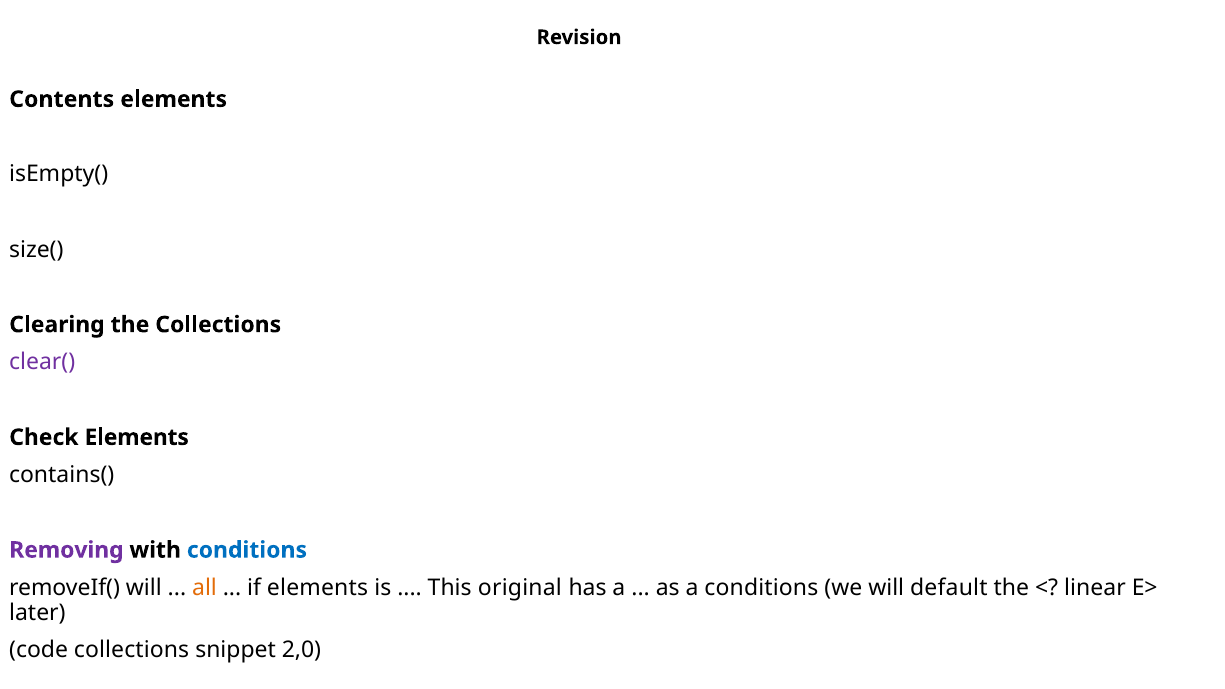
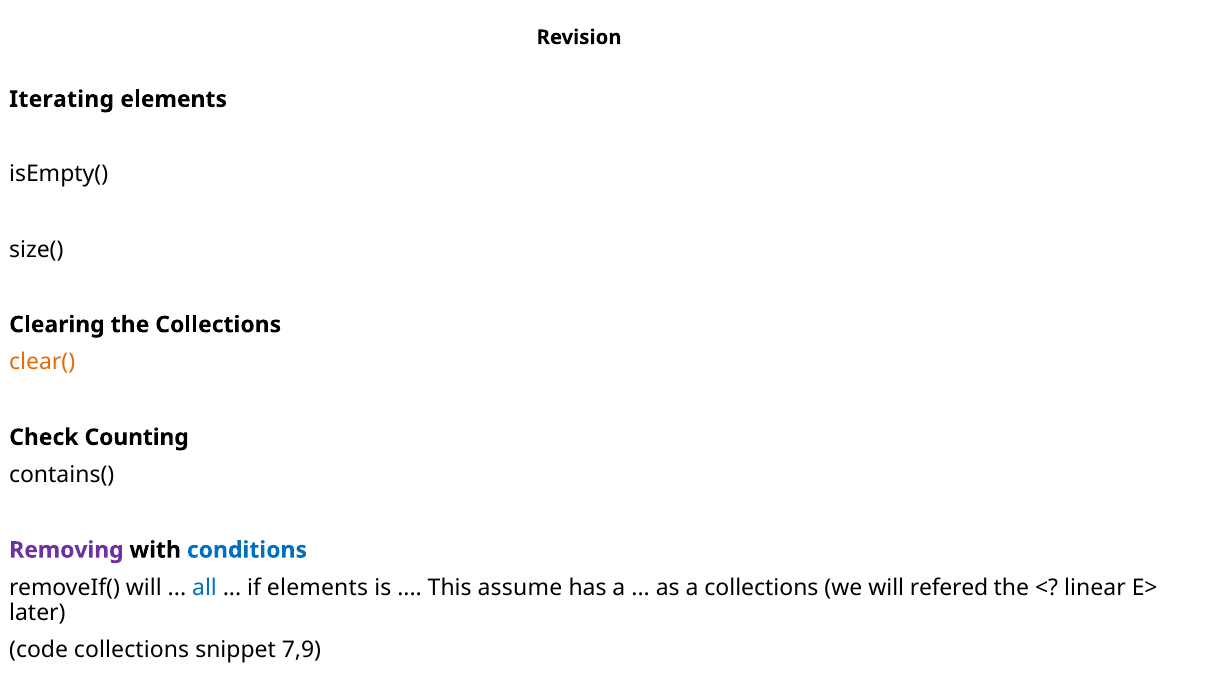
Contents: Contents -> Iterating (62, 99)
clear( colour: purple -> orange (42, 362)
Check Elements: Elements -> Counting (137, 437)
all colour: orange -> blue (205, 588)
original: original -> assume (520, 588)
a conditions: conditions -> collections (761, 588)
default: default -> refered (949, 588)
2,0: 2,0 -> 7,9 (301, 650)
